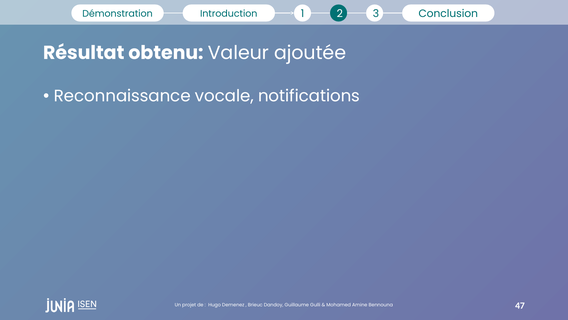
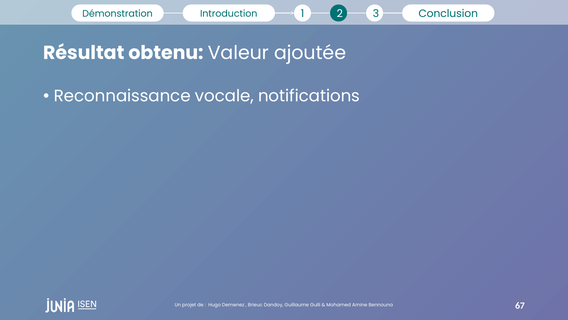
47: 47 -> 67 (520, 305)
